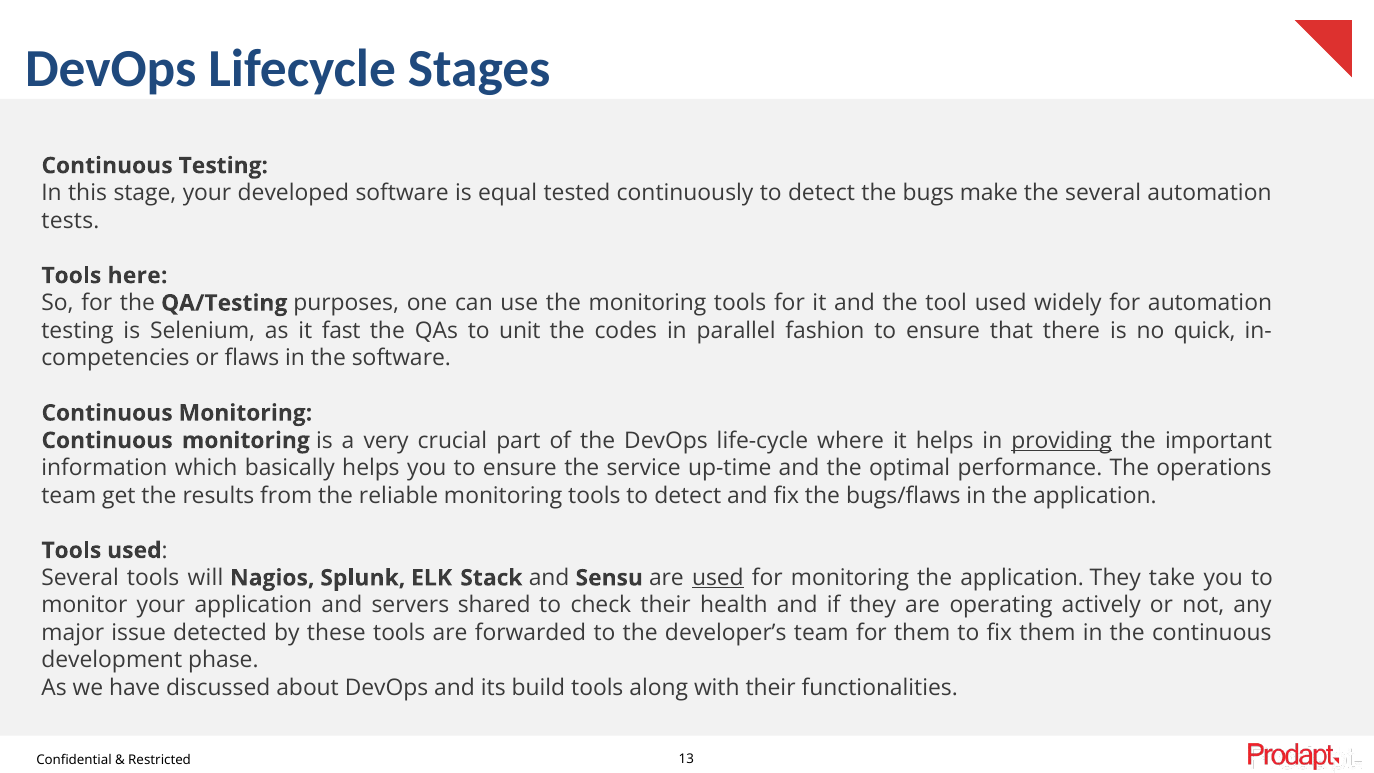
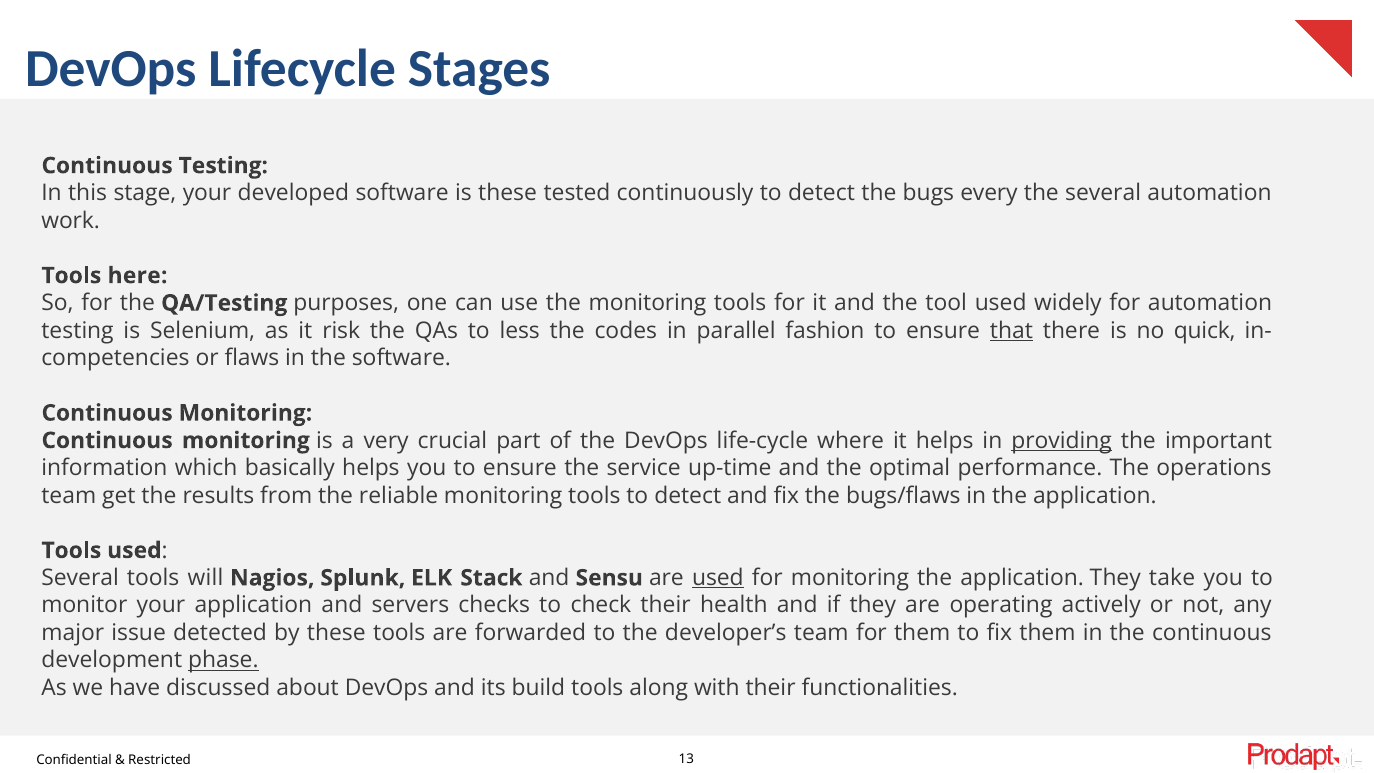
is equal: equal -> these (508, 193)
make: make -> every (989, 193)
tests: tests -> work (71, 221)
fast: fast -> risk (341, 331)
unit: unit -> less (520, 331)
that underline: none -> present (1012, 331)
shared: shared -> checks (494, 605)
phase underline: none -> present (223, 660)
